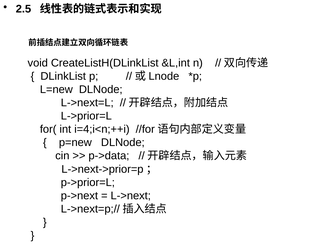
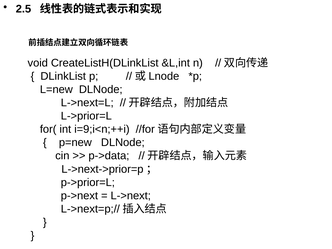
i=4;i<n;++i: i=4;i<n;++i -> i=9;i<n;++i (102, 129)
